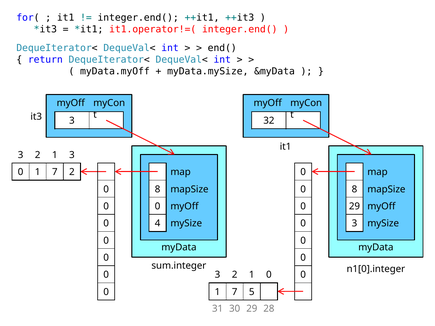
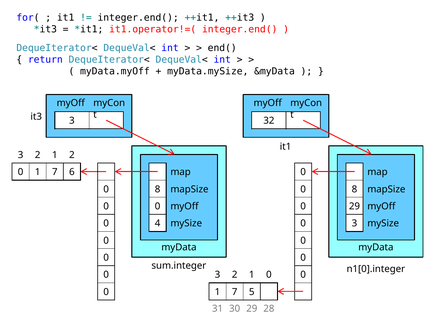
1 3: 3 -> 2 (72, 155)
7 2: 2 -> 6 (72, 172)
